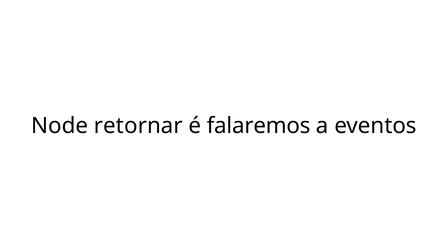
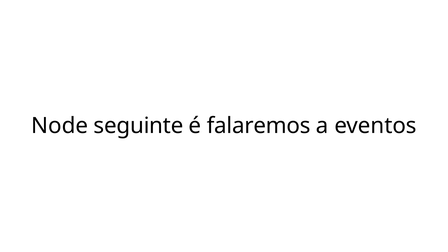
retornar: retornar -> seguinte (139, 126)
